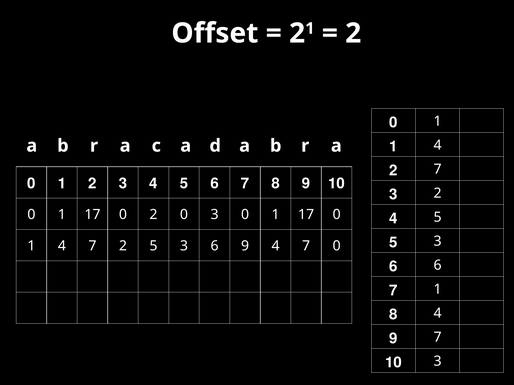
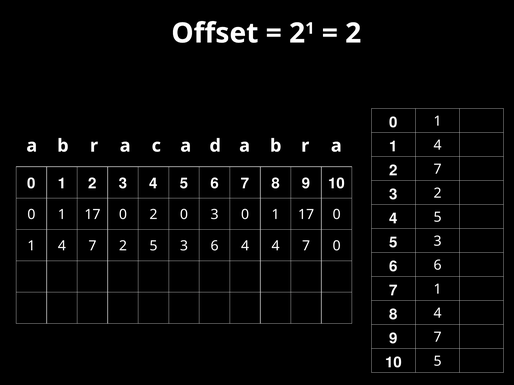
6 9: 9 -> 4 (245, 246)
10 3: 3 -> 5 (438, 362)
